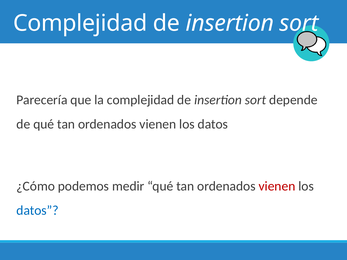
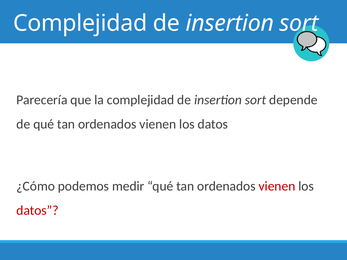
datos colour: blue -> red (38, 211)
